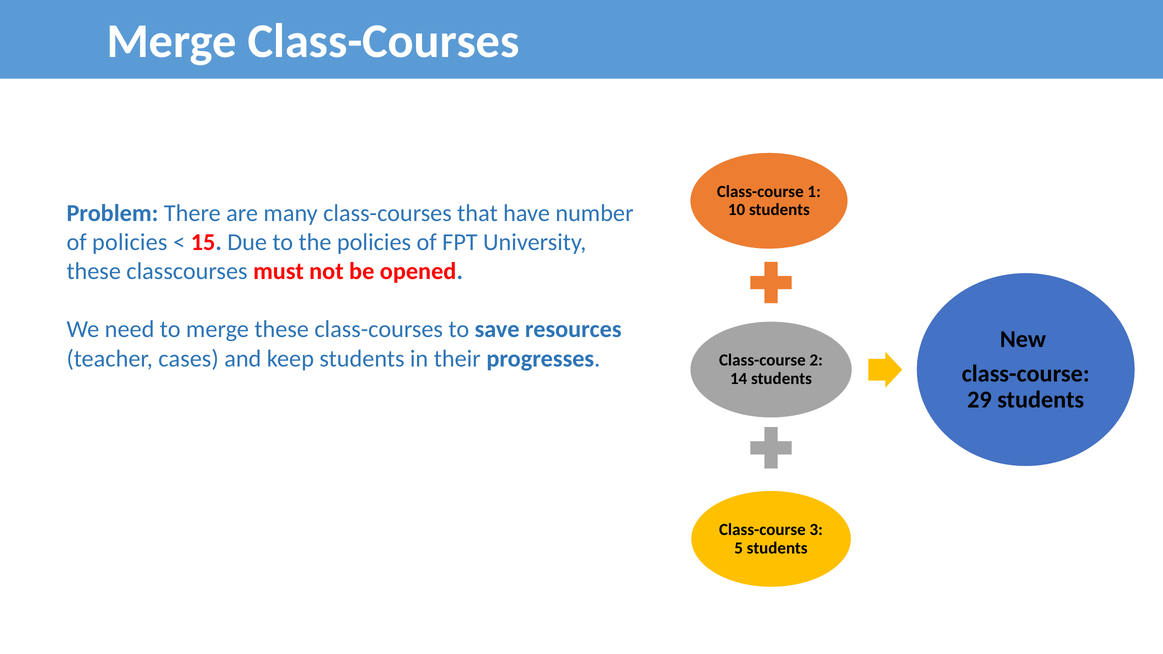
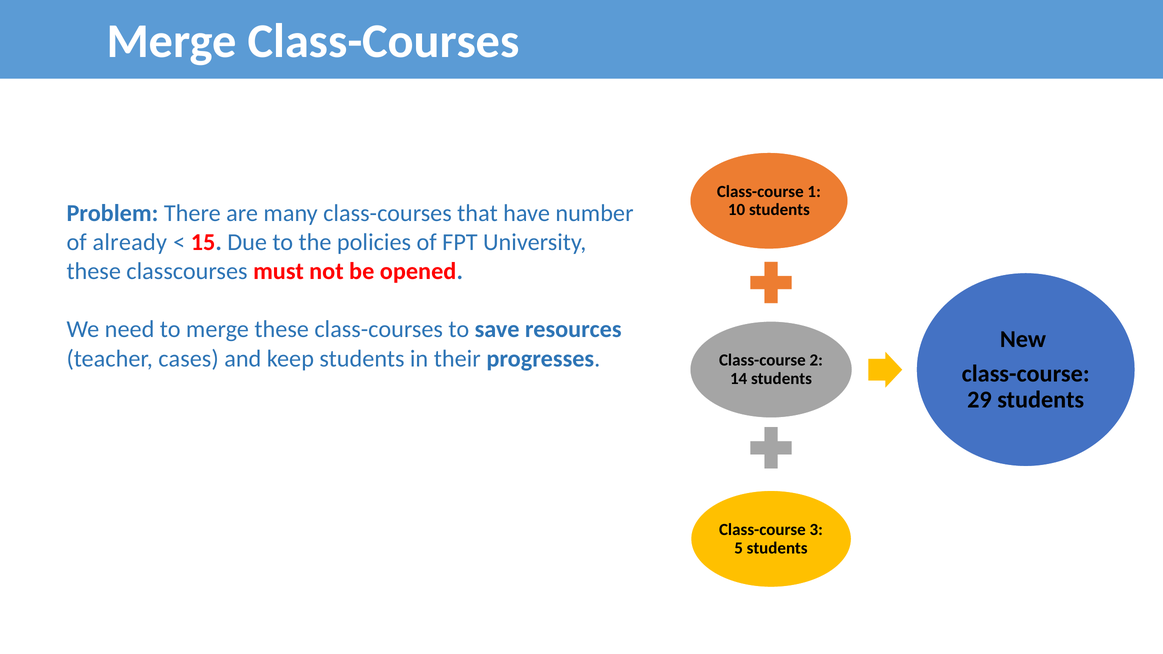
of policies: policies -> already (130, 242)
